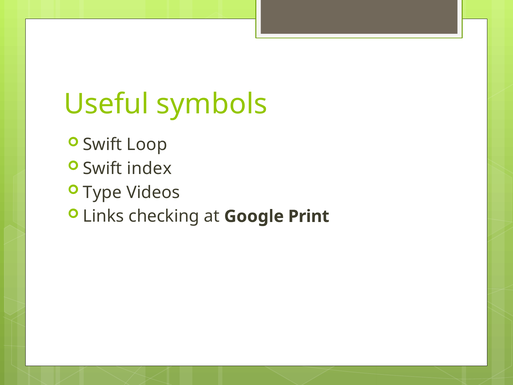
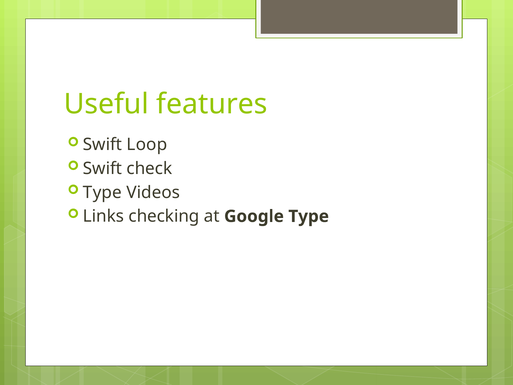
symbols: symbols -> features (212, 104)
index: index -> check (149, 168)
Google Print: Print -> Type (309, 216)
